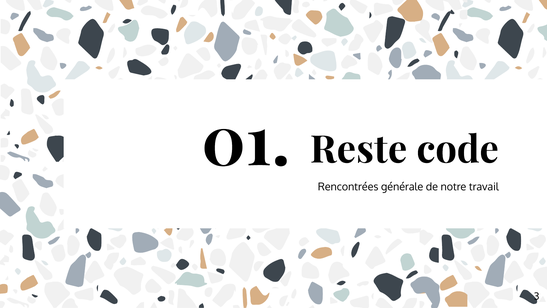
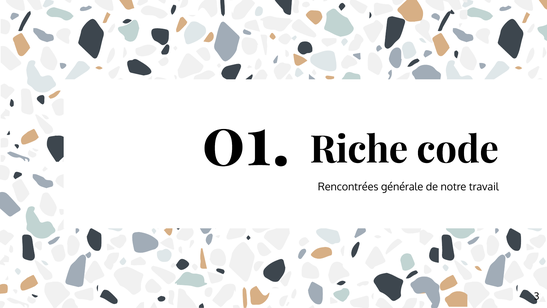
Reste: Reste -> Riche (359, 150)
